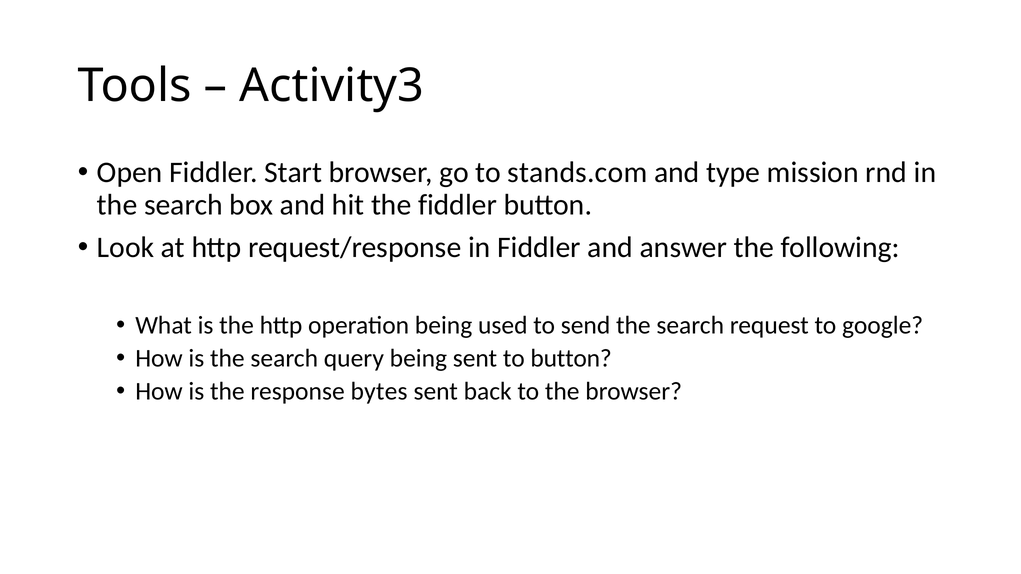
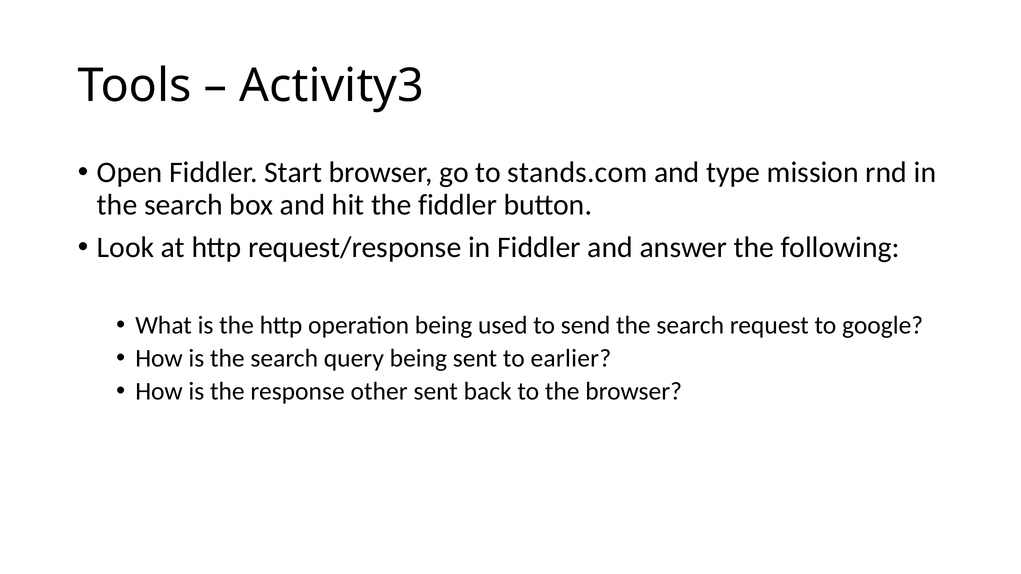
to button: button -> earlier (571, 358)
bytes: bytes -> other (379, 391)
